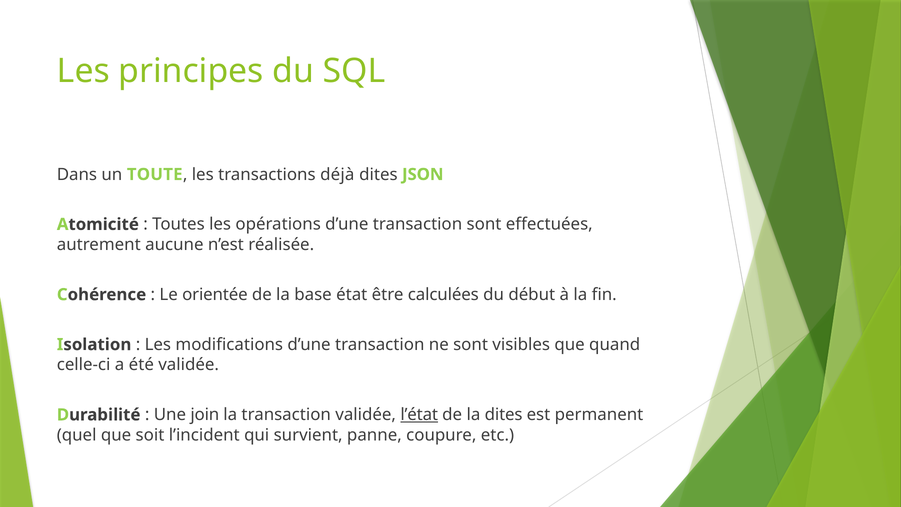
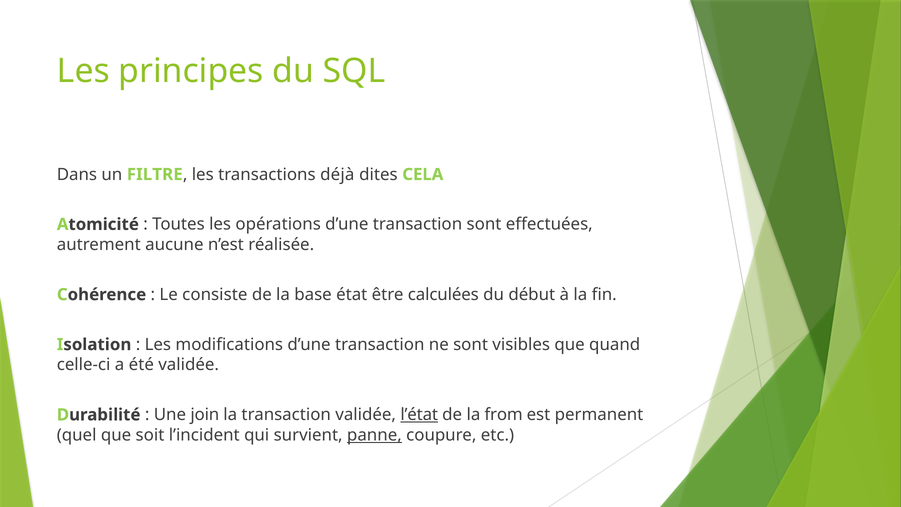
TOUTE: TOUTE -> FILTRE (155, 174)
JSON: JSON -> CELA (423, 174)
orientée: orientée -> consiste (215, 295)
la dites: dites -> from (504, 415)
panne underline: none -> present (374, 435)
